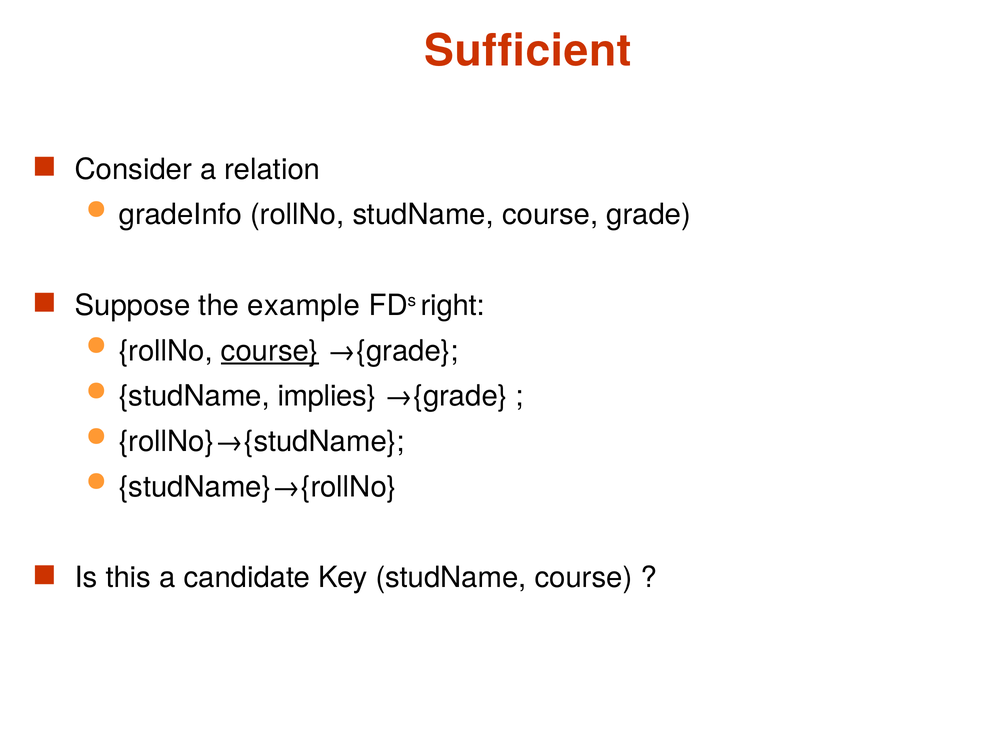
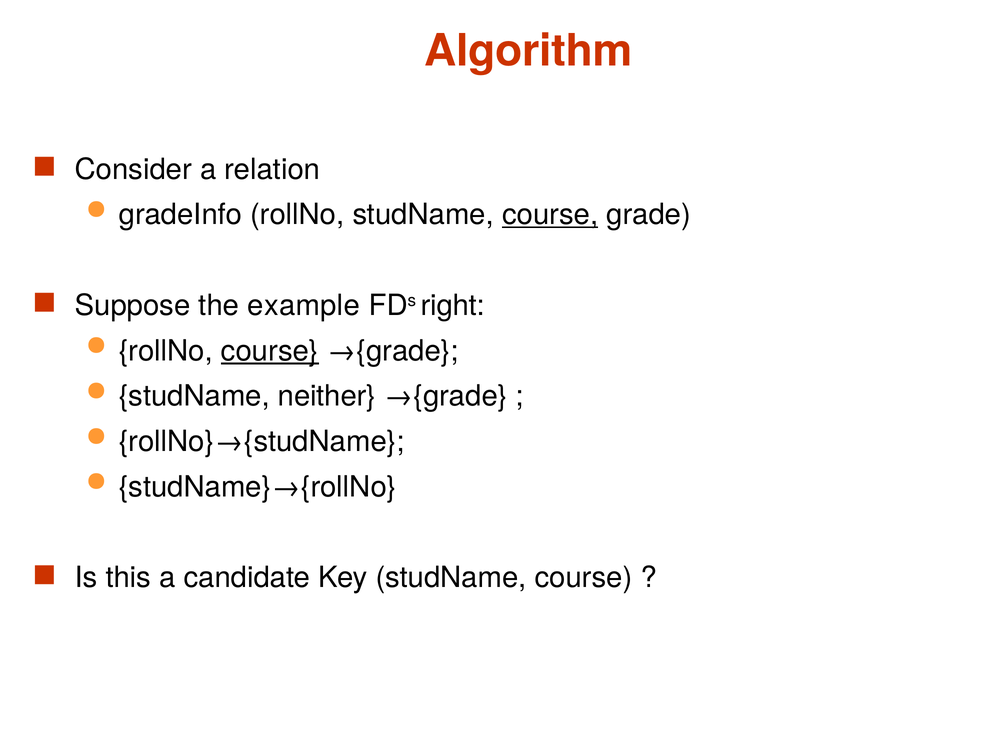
Sufficient: Sufficient -> Algorithm (528, 51)
course underline: none -> present (550, 215)
implies: implies -> neither (327, 397)
